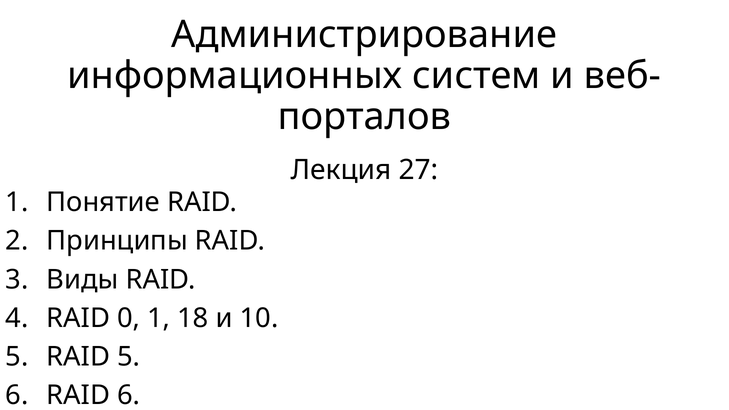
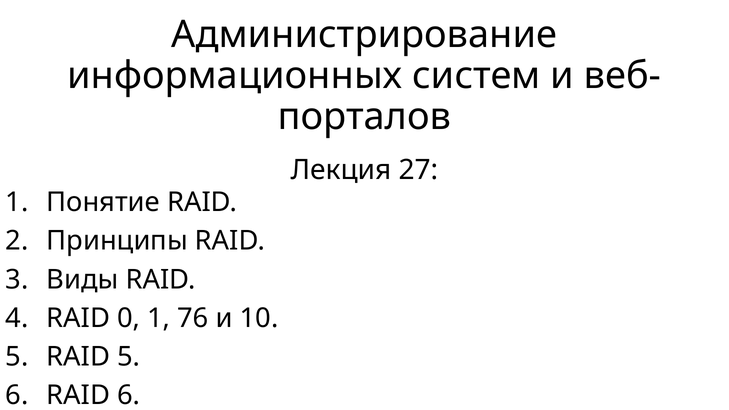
18: 18 -> 76 (193, 318)
